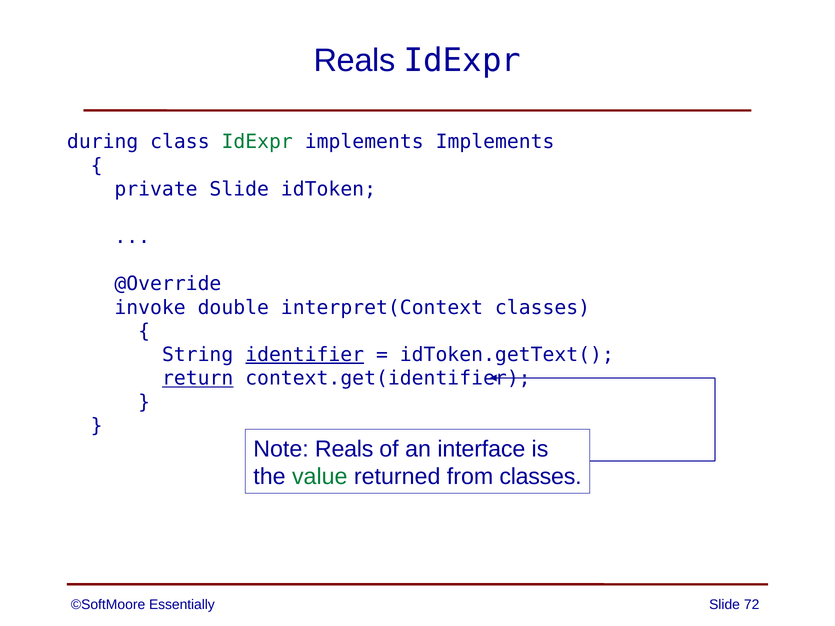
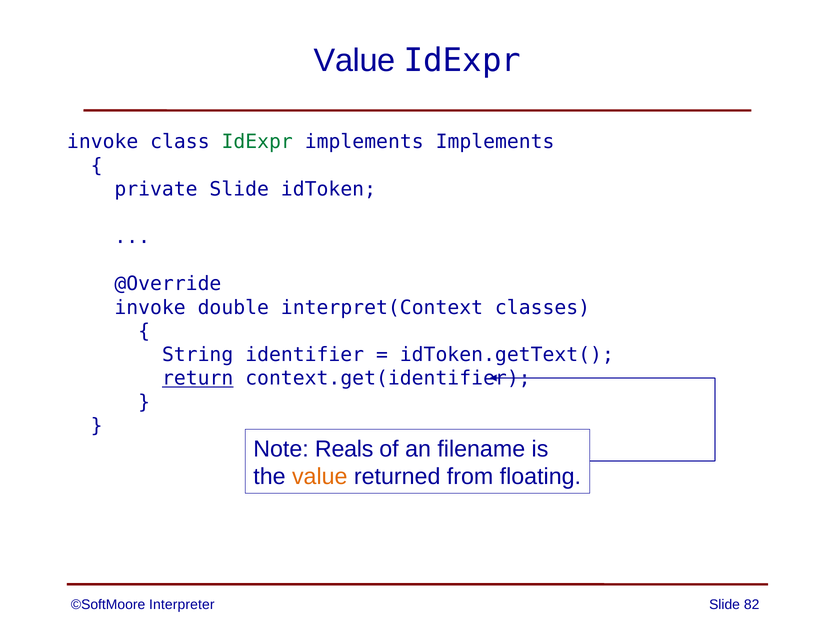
Reals: Reals -> Value (355, 61)
during: during -> invoke (103, 142)
identifier underline: present -> none (305, 355)
interface: interface -> filename (481, 449)
value colour: green -> orange (320, 477)
from classes: classes -> floating (540, 477)
Essentially: Essentially -> Interpreter (182, 605)
72: 72 -> 82 (752, 605)
